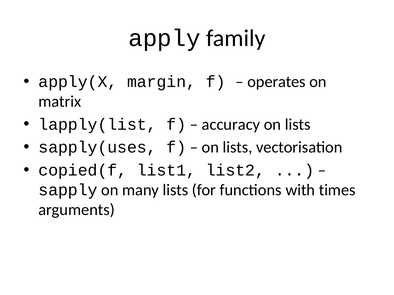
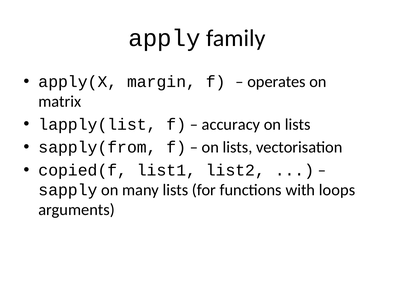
sapply(uses: sapply(uses -> sapply(from (98, 148)
times: times -> loops (337, 190)
